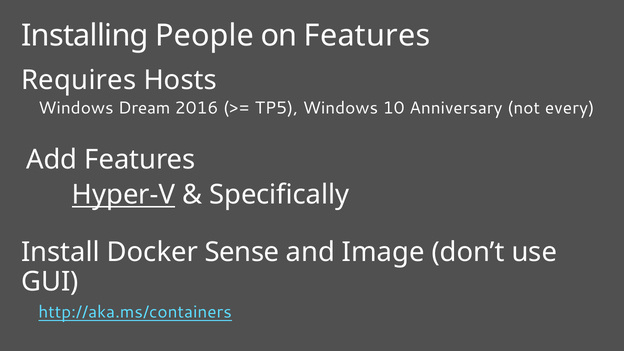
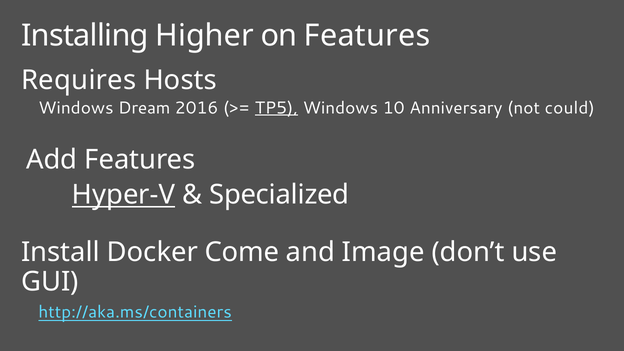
People: People -> Higher (205, 36)
TP5 underline: none -> present (276, 108)
every: every -> could (570, 108)
Specifically: Specifically -> Specialized (279, 195)
Sense: Sense -> Come (242, 252)
